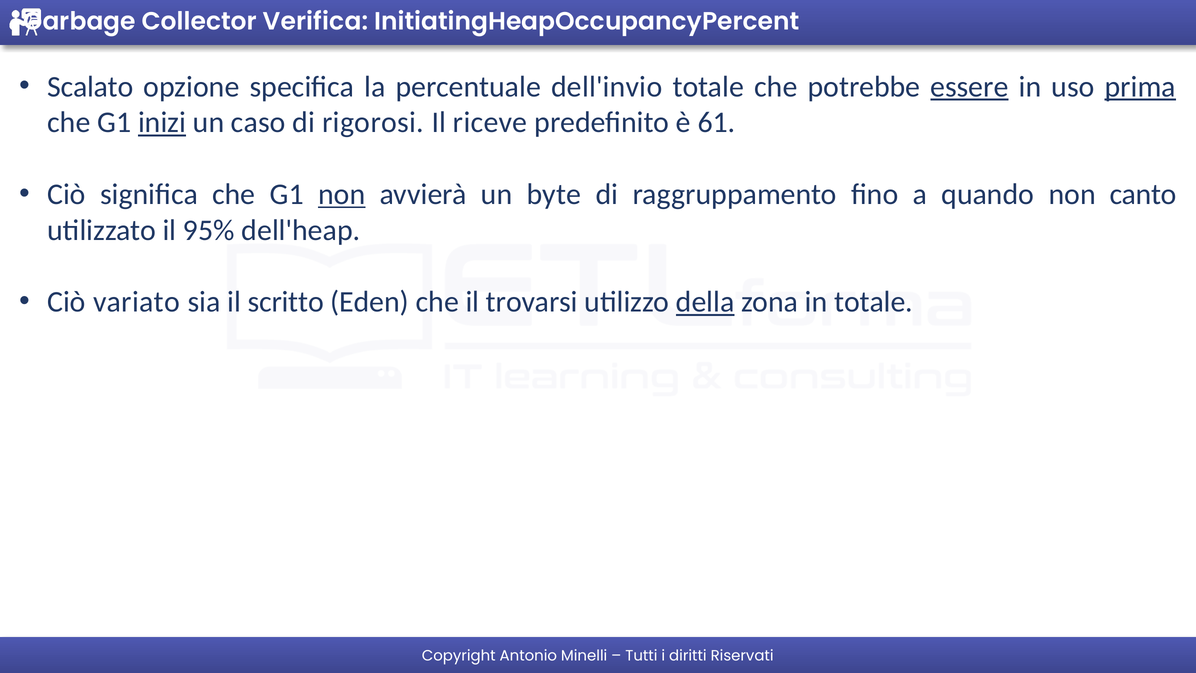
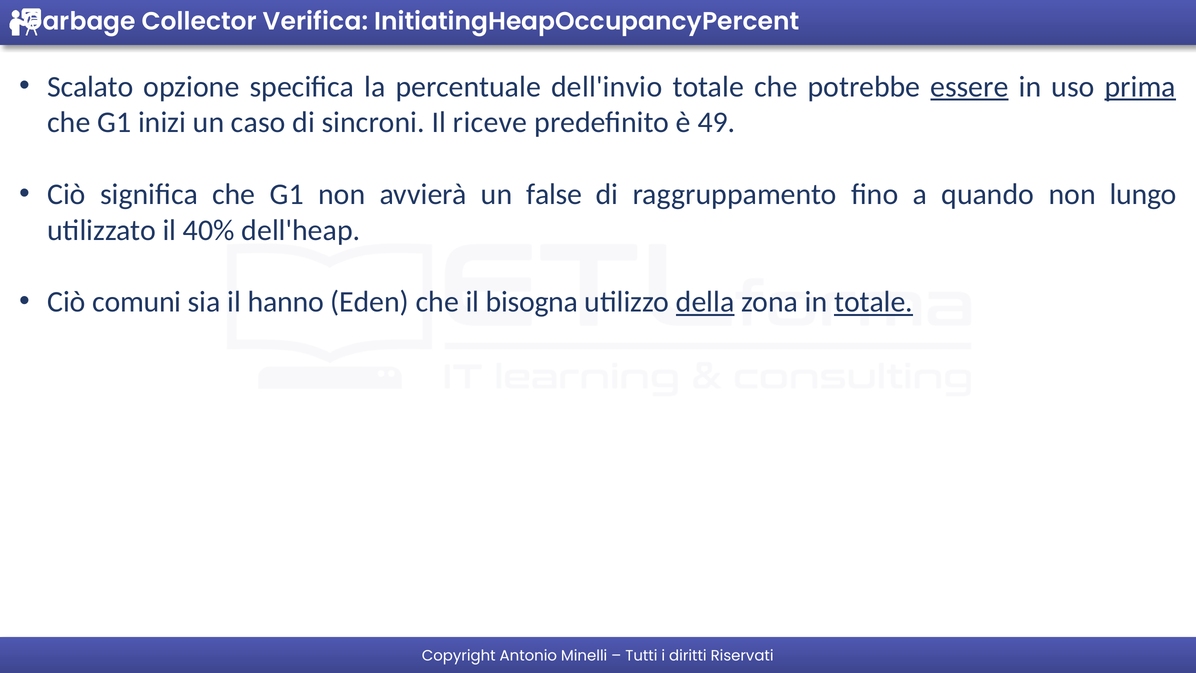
inizi underline: present -> none (162, 123)
rigorosi: rigorosi -> sincroni (373, 123)
61: 61 -> 49 (716, 123)
non underline: present -> none (342, 194)
byte: byte -> false (554, 194)
canto: canto -> lungo (1143, 194)
95%: 95% -> 40% (209, 230)
variato: variato -> comuni (137, 302)
scritto: scritto -> hanno (286, 302)
trovarsi: trovarsi -> bisogna (532, 302)
totale underline: none -> present (874, 302)
